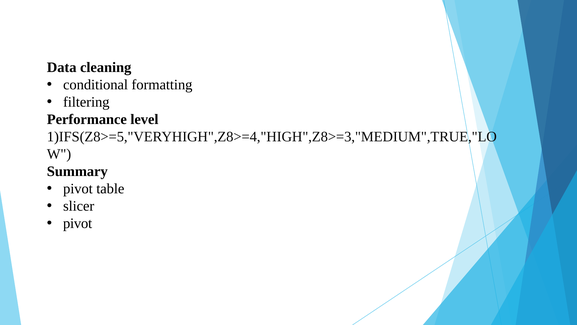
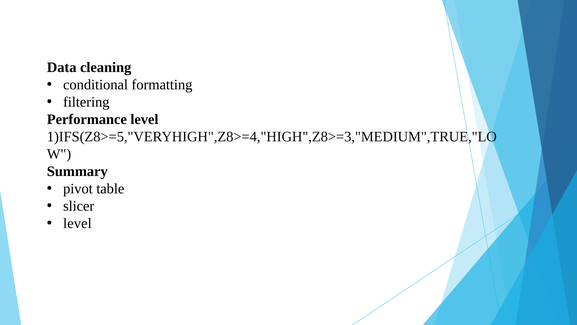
pivot: pivot -> level (77, 223)
